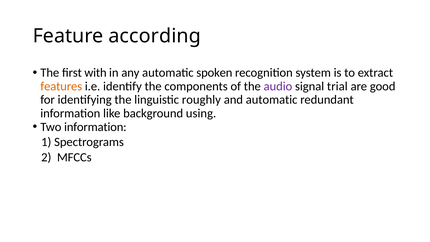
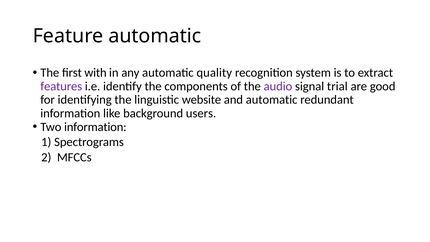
Feature according: according -> automatic (155, 36)
spoken: spoken -> quality (214, 73)
features colour: orange -> purple (61, 86)
roughly: roughly -> website (201, 100)
using: using -> users (201, 113)
